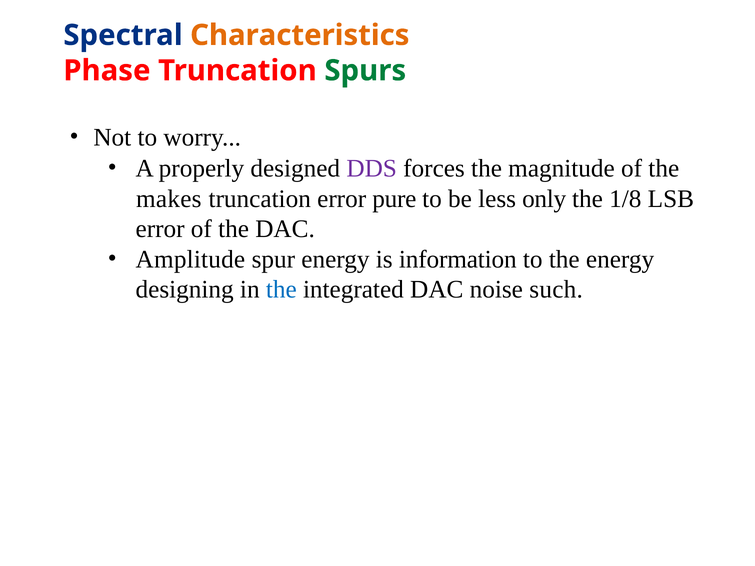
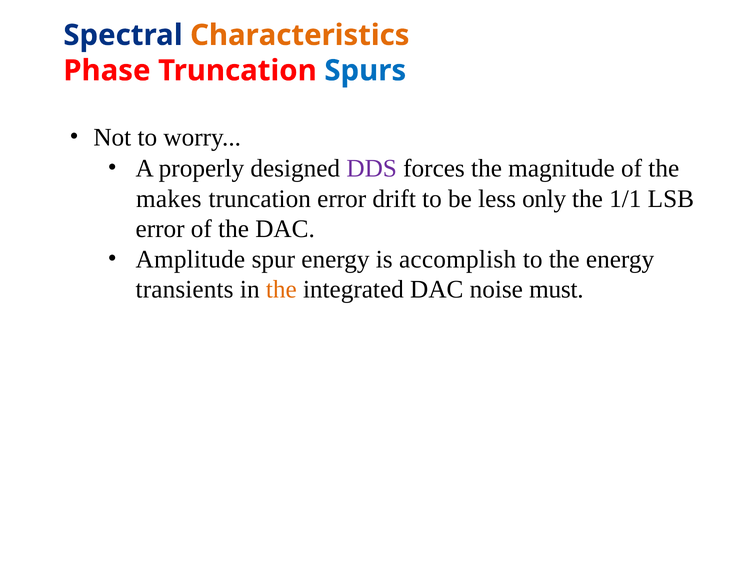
Spurs colour: green -> blue (365, 71)
pure: pure -> drift (394, 199)
1/8: 1/8 -> 1/1 (625, 199)
information: information -> accomplish (458, 259)
designing: designing -> transients (185, 289)
the colour: blue -> orange (281, 289)
such: such -> must (556, 289)
